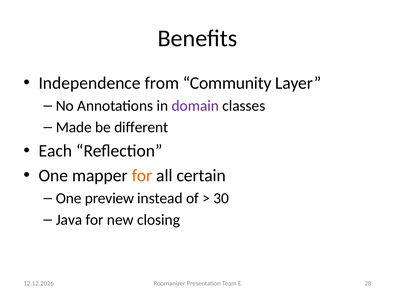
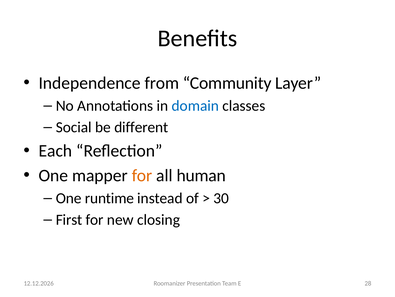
domain colour: purple -> blue (195, 106)
Made: Made -> Social (74, 127)
certain: certain -> human (201, 175)
preview: preview -> runtime (109, 198)
Java: Java -> First (69, 219)
